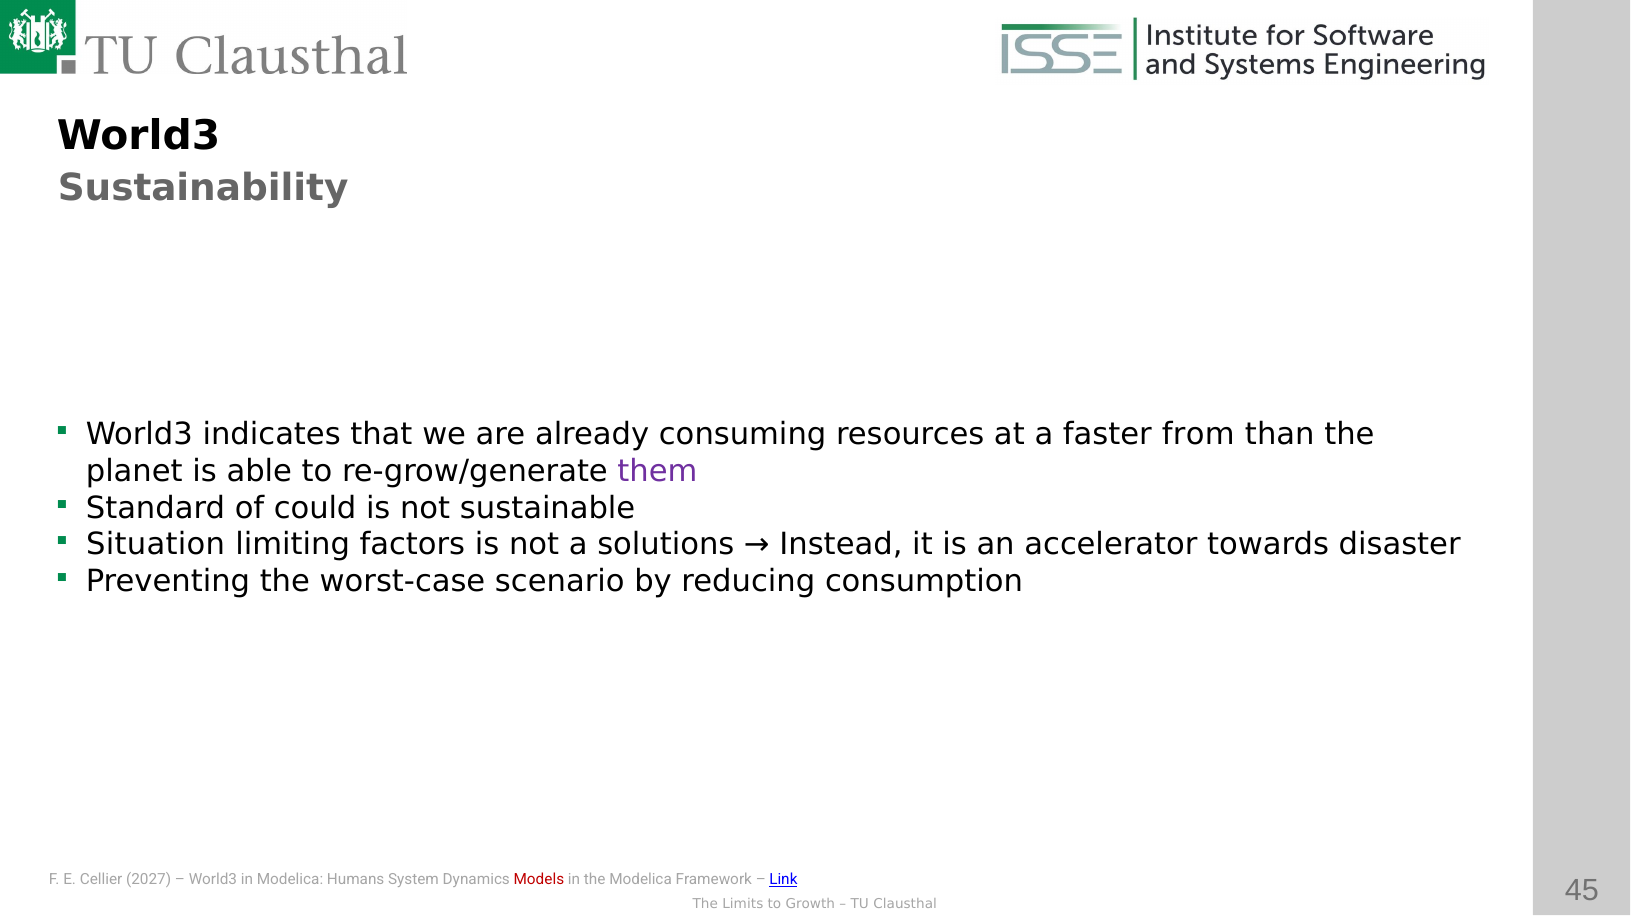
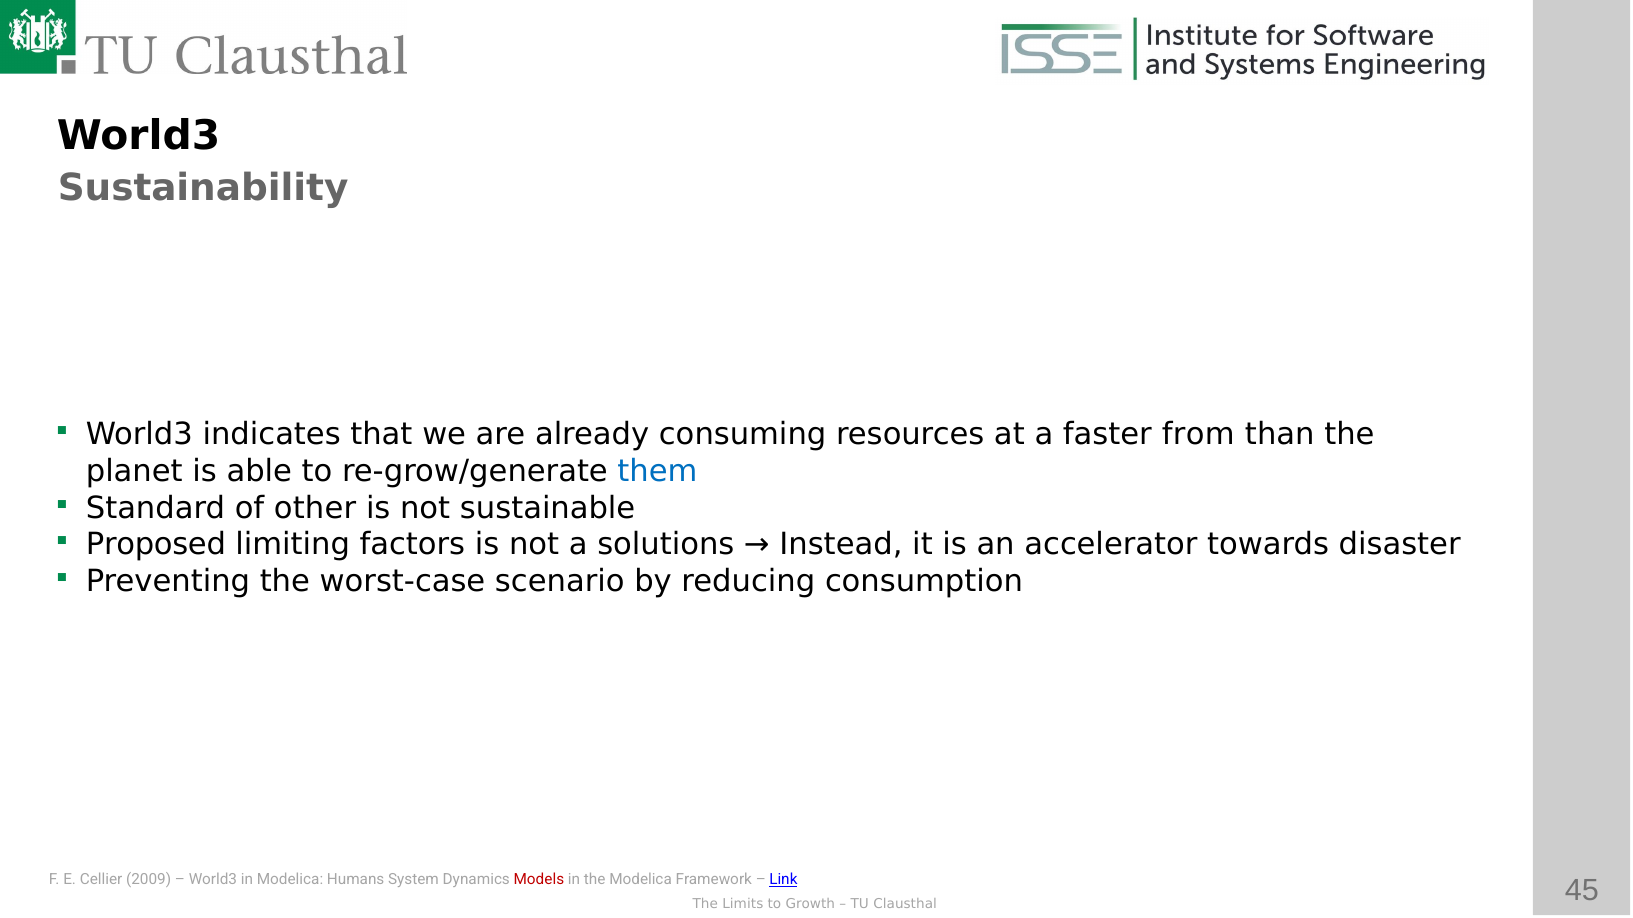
them colour: purple -> blue (657, 472)
could: could -> other (315, 508)
Situation: Situation -> Proposed (156, 545)
2027: 2027 -> 2009 (149, 880)
